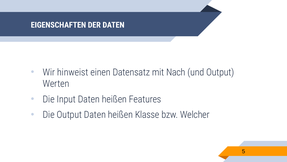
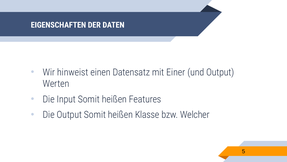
Nach: Nach -> Einer (176, 72)
Input Daten: Daten -> Somit (89, 99)
Output Daten: Daten -> Somit (95, 114)
